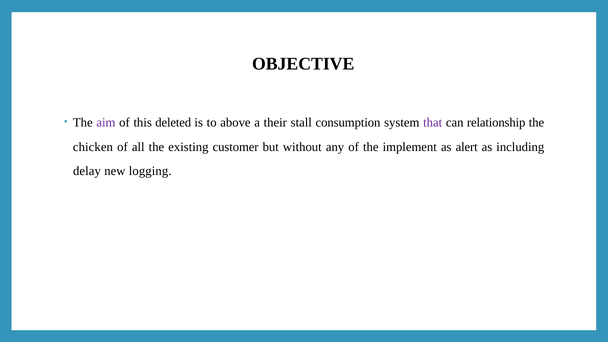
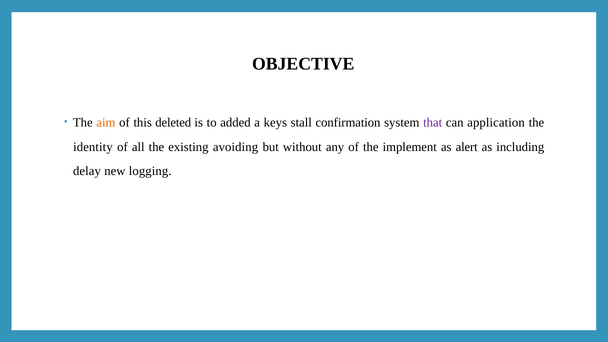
aim colour: purple -> orange (106, 123)
above: above -> added (235, 123)
their: their -> keys (275, 123)
consumption: consumption -> confirmation (348, 123)
relationship: relationship -> application (496, 123)
chicken: chicken -> identity (93, 147)
customer: customer -> avoiding (236, 147)
